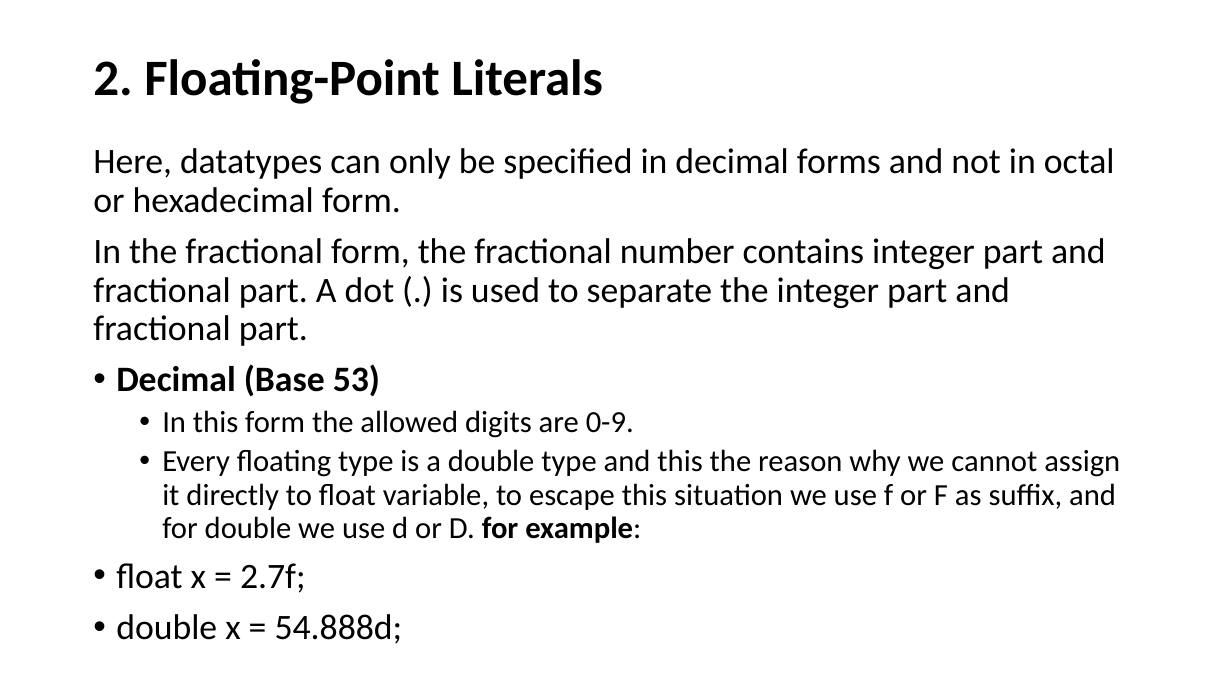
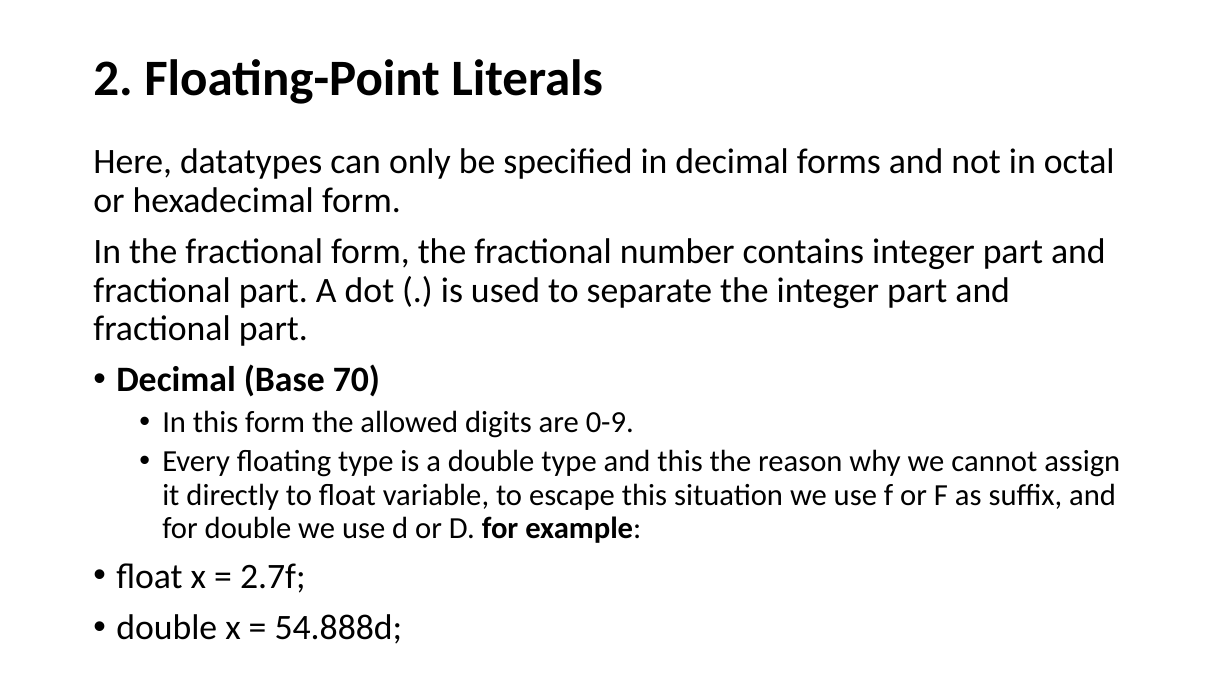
53: 53 -> 70 (356, 380)
